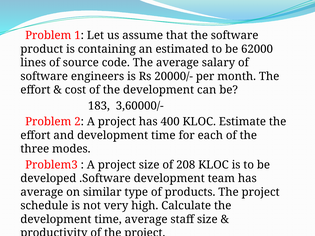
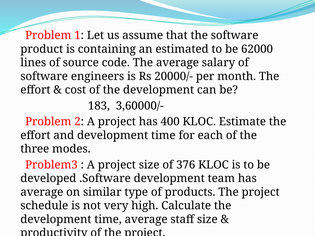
208: 208 -> 376 (186, 165)
